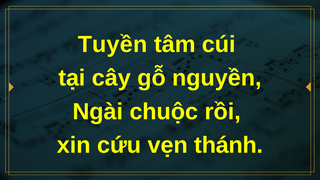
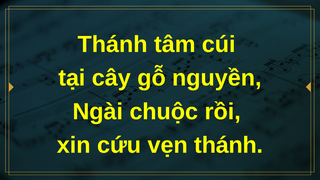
Tuyền: Tuyền -> Thánh (113, 44)
